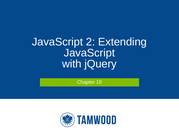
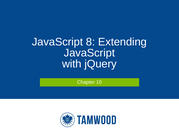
2: 2 -> 8 (91, 42)
